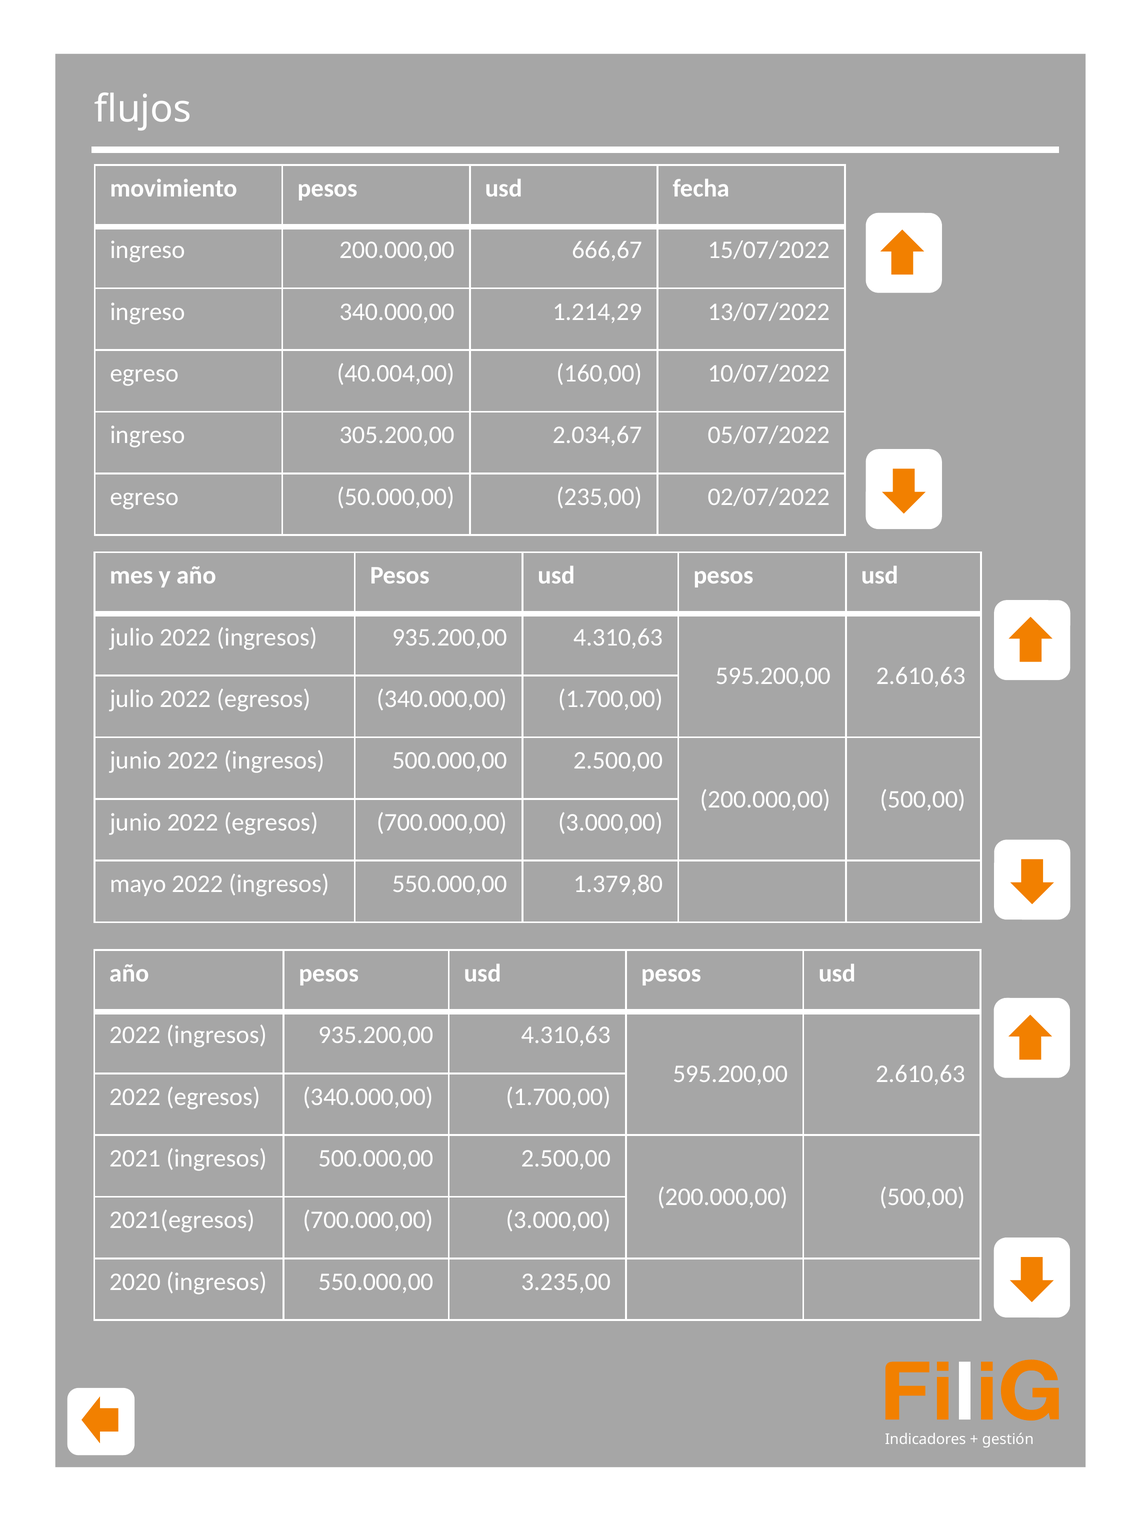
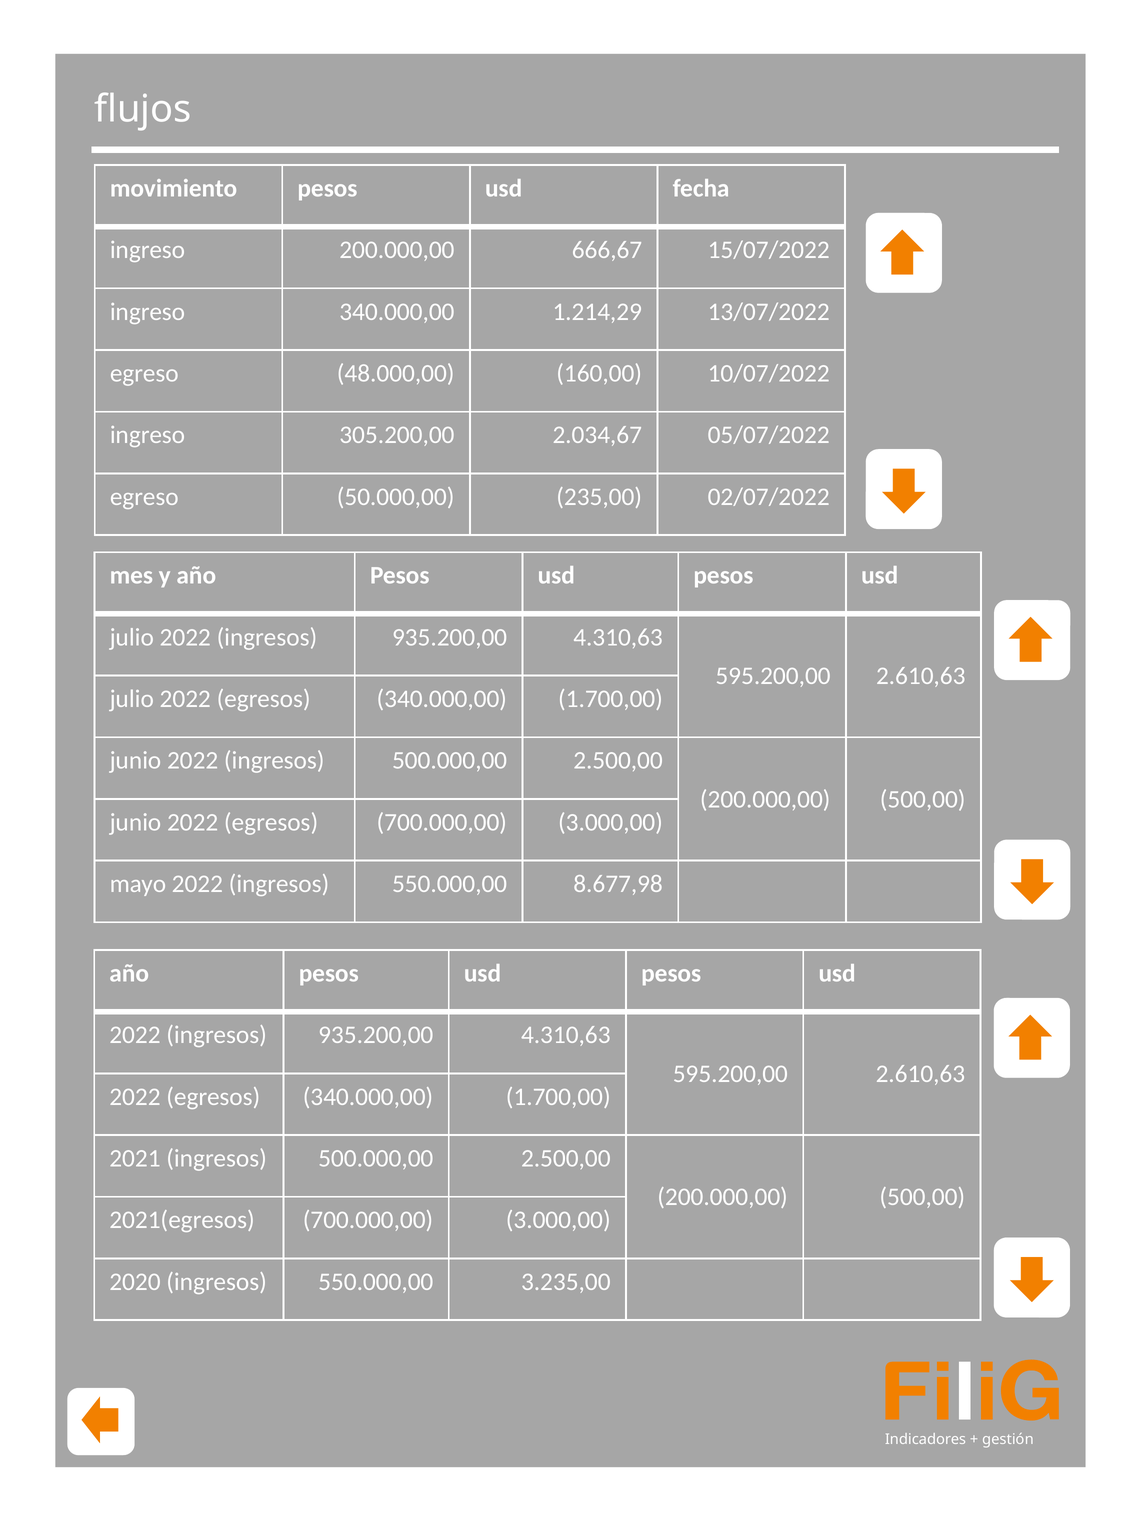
40.004,00: 40.004,00 -> 48.000,00 (396, 373)
1.379,80: 1.379,80 -> 8.677,98 (618, 884)
